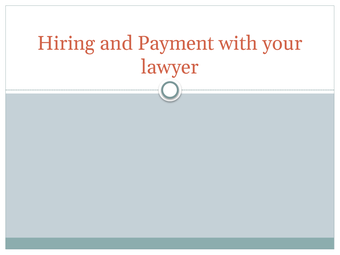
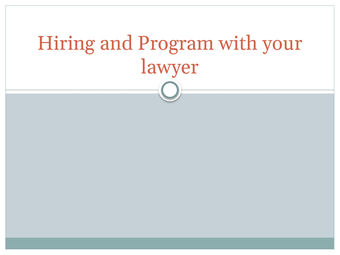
Payment: Payment -> Program (176, 43)
